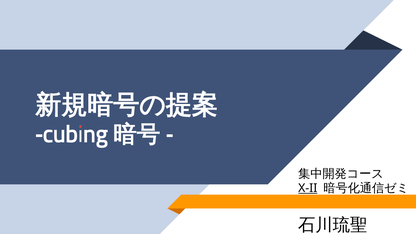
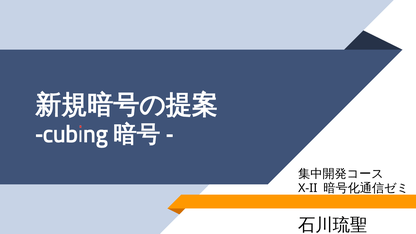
X-II underline: present -> none (308, 188)
